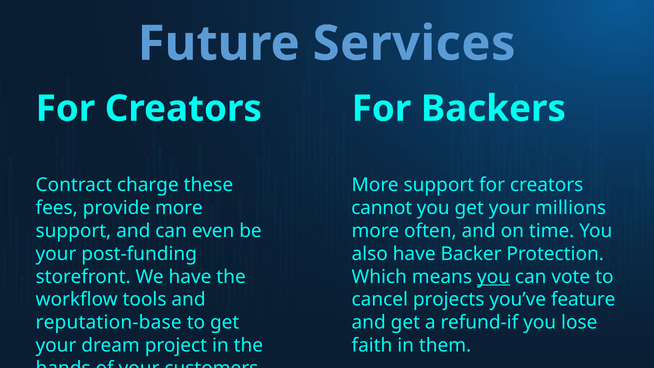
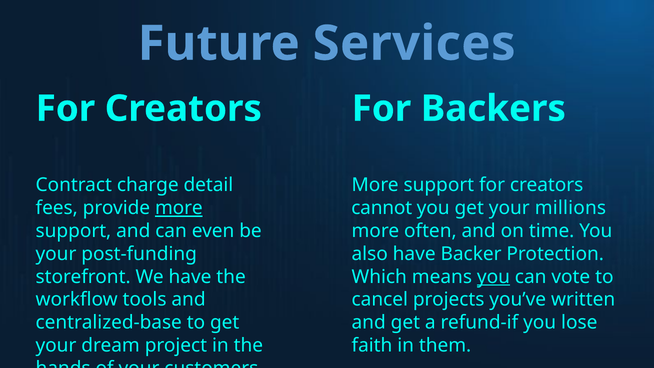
these: these -> detail (208, 185)
more underline: none -> present (179, 208)
feature: feature -> written (583, 300)
reputation-base: reputation-base -> centralized-base (109, 322)
